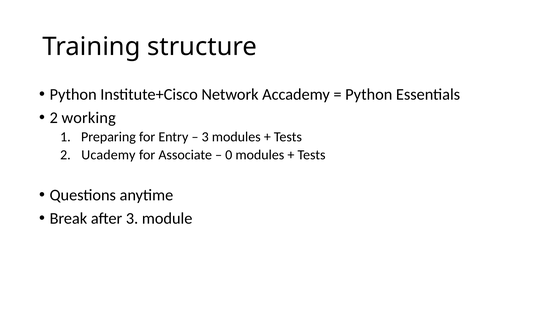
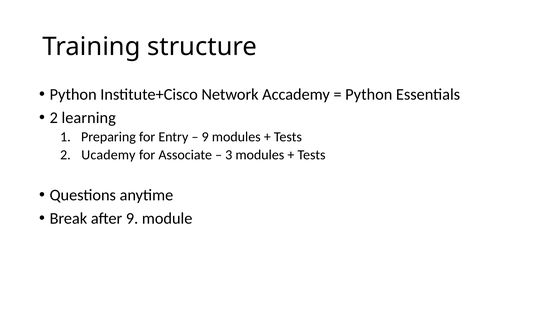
working: working -> learning (89, 118)
3: 3 -> 9 (205, 137)
0: 0 -> 3 (229, 155)
after 3: 3 -> 9 (132, 219)
